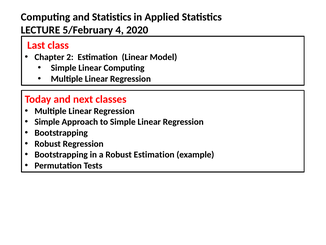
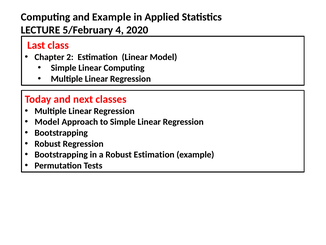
and Statistics: Statistics -> Example (112, 17)
Simple: Simple -> Model (47, 122)
